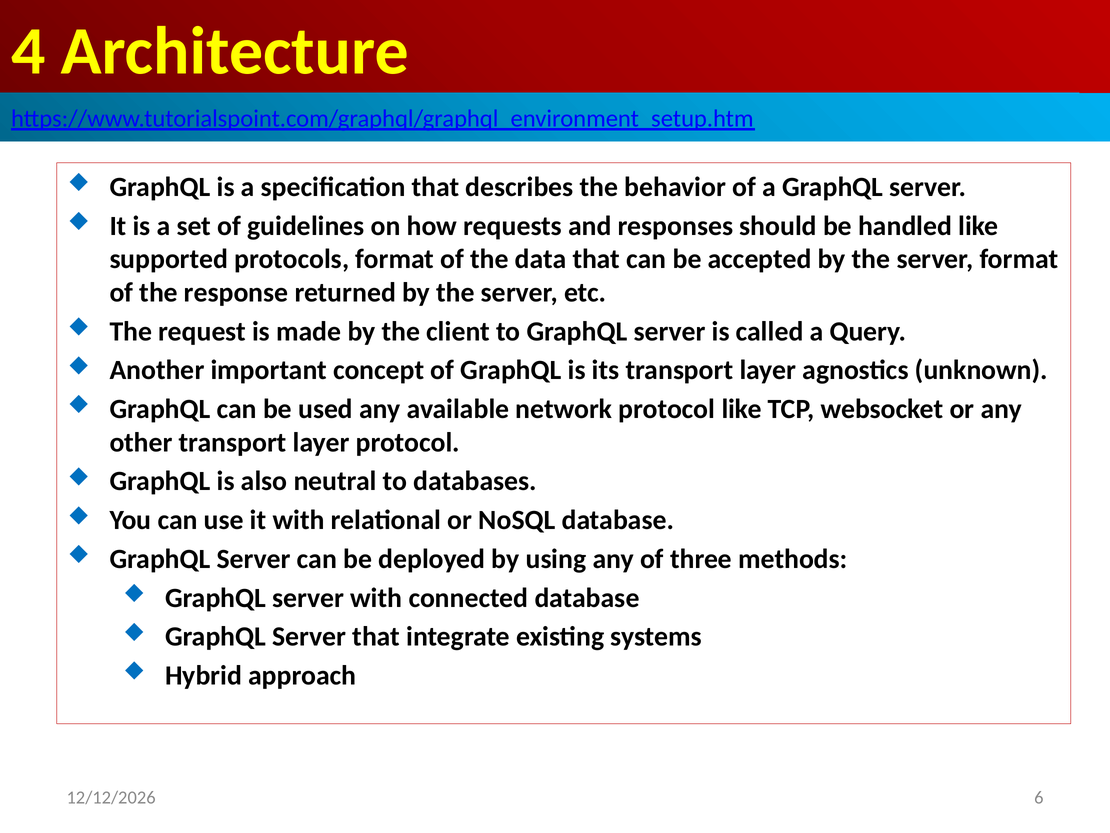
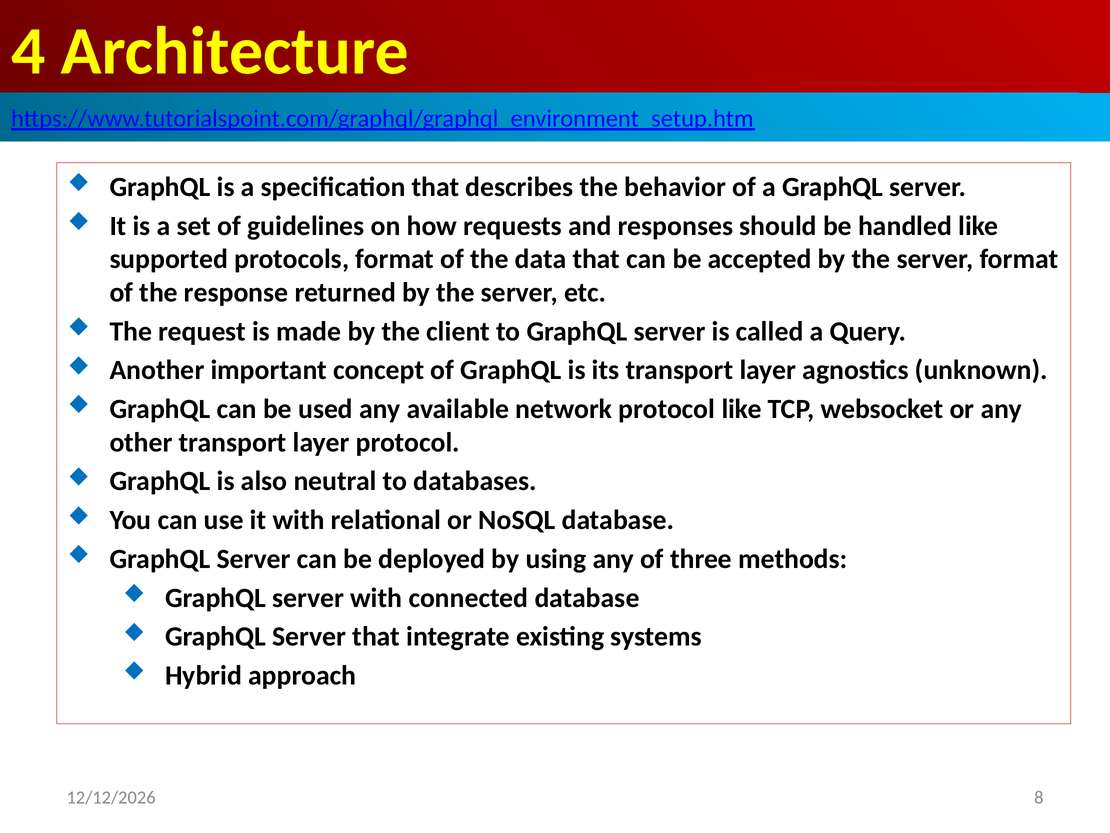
6: 6 -> 8 (1039, 797)
